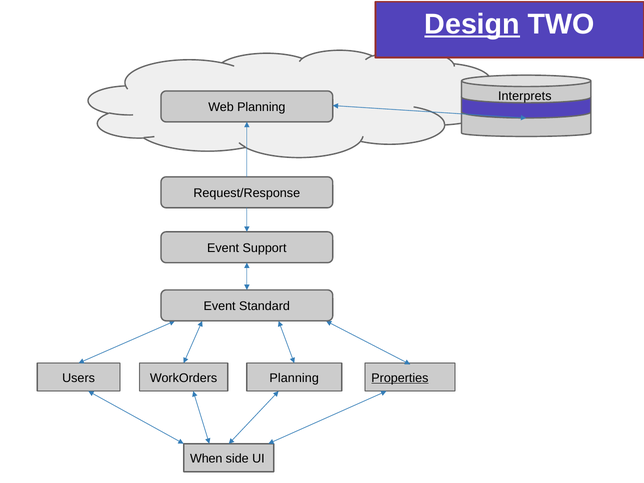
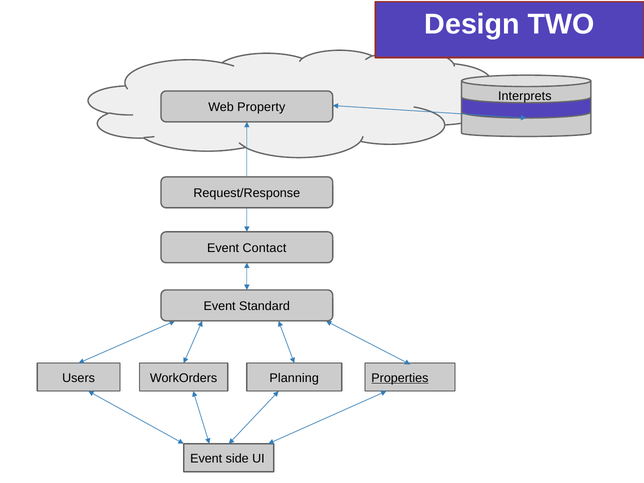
Design underline: present -> none (472, 24)
Web Planning: Planning -> Property (261, 107)
Support: Support -> Contact (264, 248)
When: When -> Event (206, 459)
